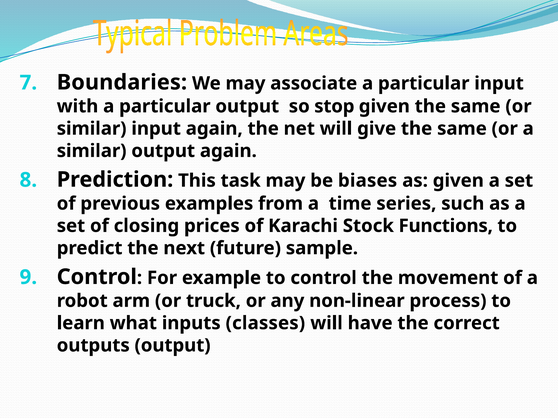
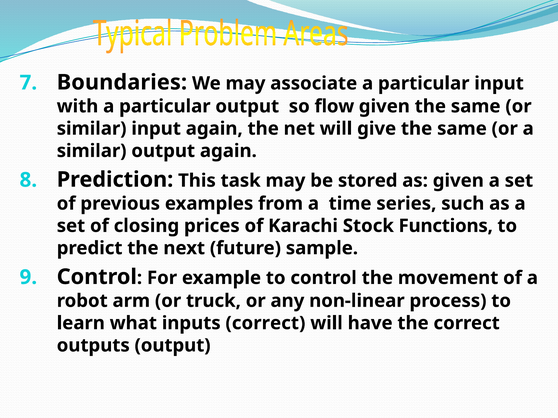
stop: stop -> flow (334, 106)
biases: biases -> stored (368, 181)
inputs classes: classes -> correct (265, 323)
